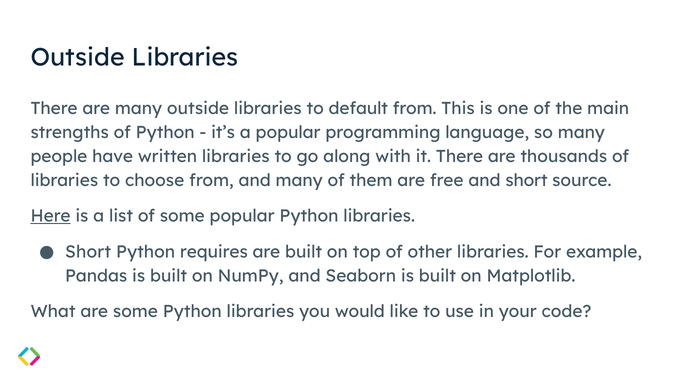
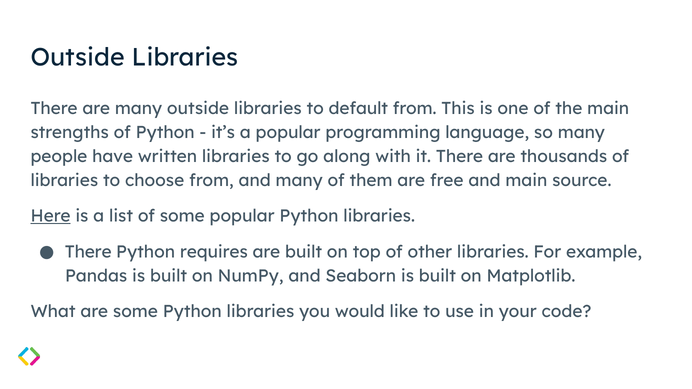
and short: short -> main (526, 180)
Short: Short -> There (88, 252)
